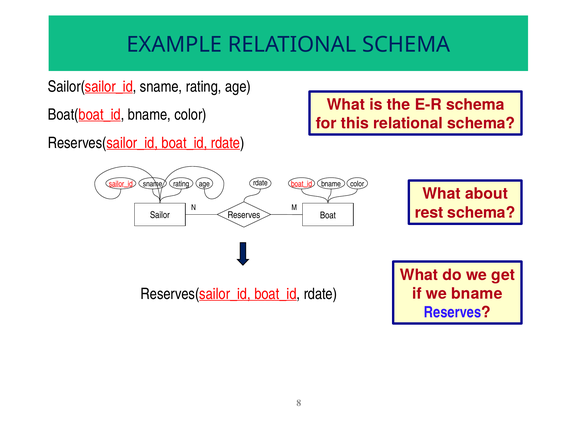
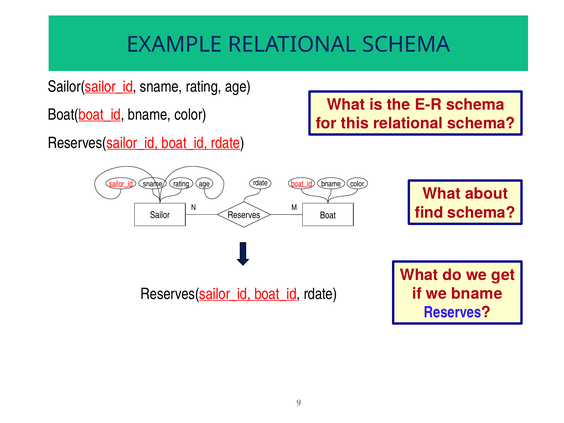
rest: rest -> find (429, 213)
8: 8 -> 9 (299, 403)
